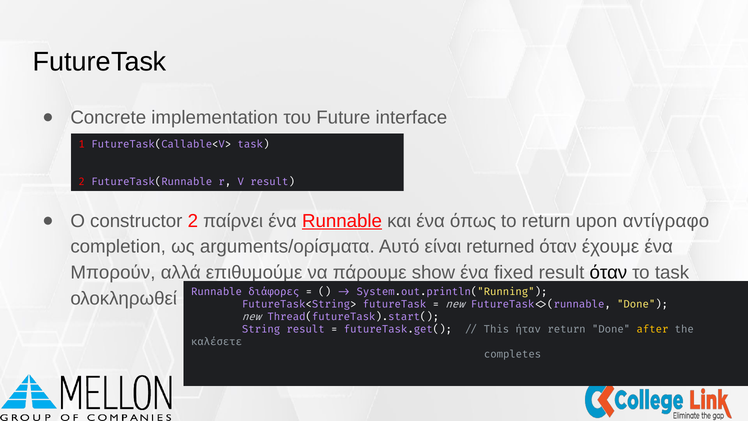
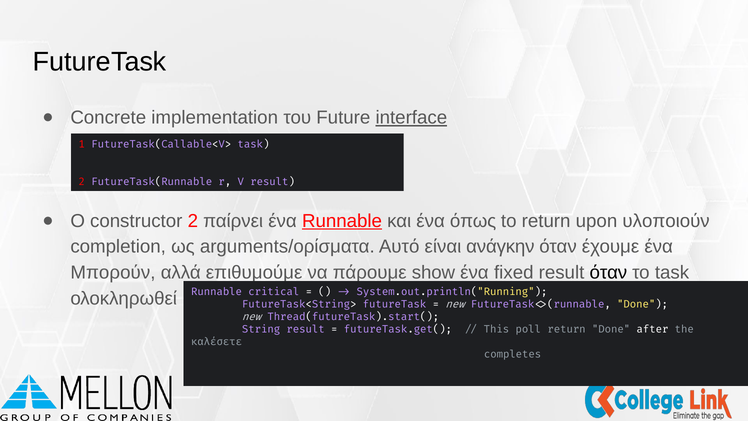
interface underline: none -> present (411, 118)
αντίγραφο: αντίγραφο -> υλοποιούν (666, 221)
returned: returned -> ανάγκην (500, 247)
διάφορες: διάφορες -> critical (274, 292)
ήταν: ήταν -> poll (528, 329)
after colour: yellow -> white (652, 329)
